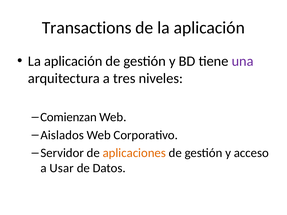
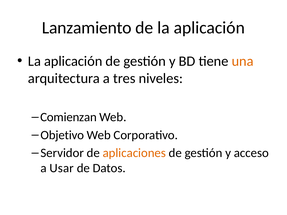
Transactions: Transactions -> Lanzamiento (87, 28)
una colour: purple -> orange (243, 61)
Aislados: Aislados -> Objetivo (62, 135)
